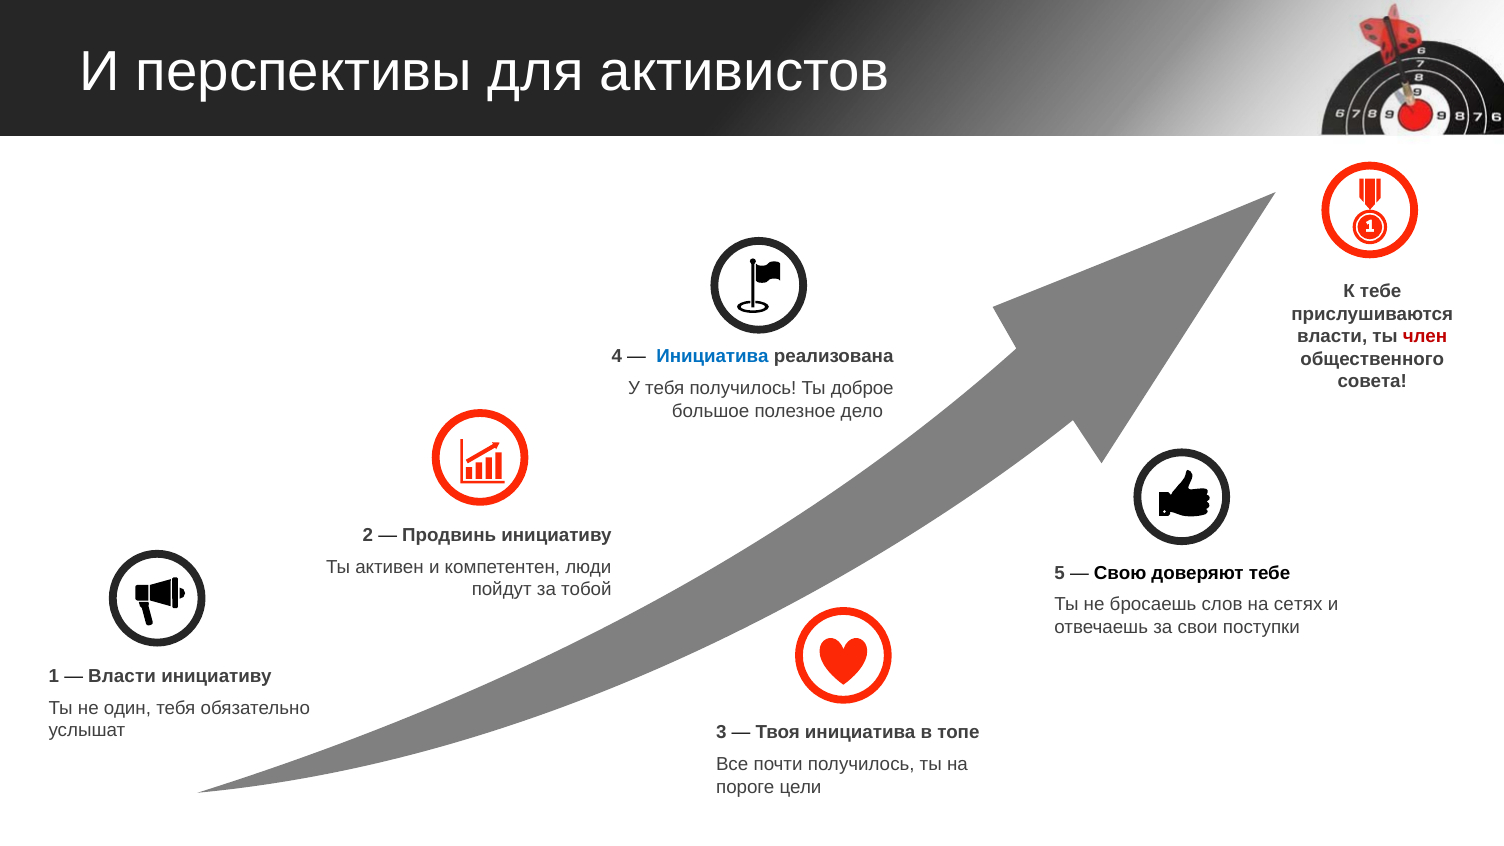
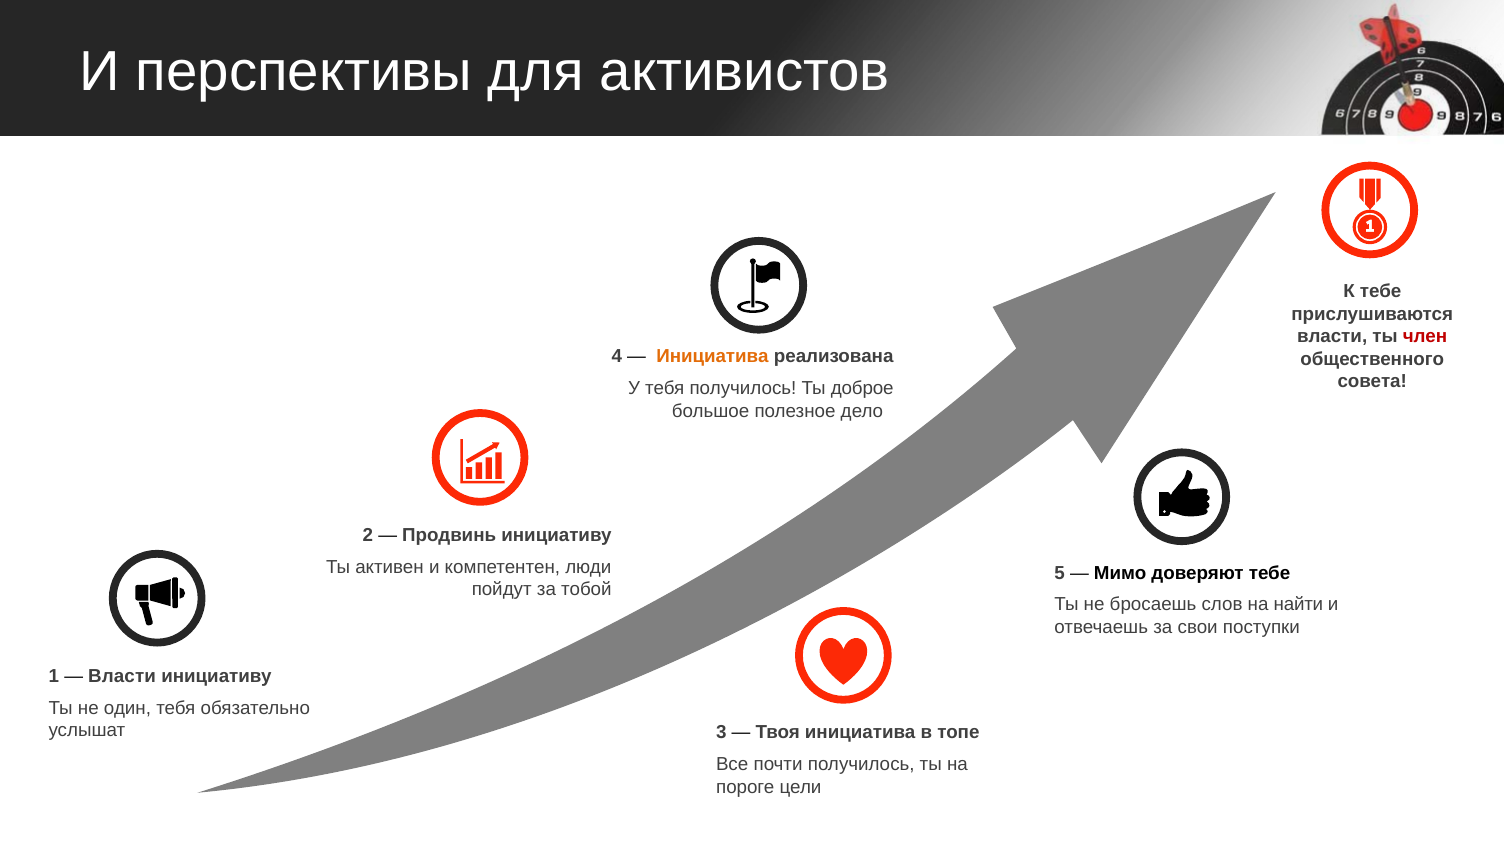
Инициатива colour: blue -> orange (712, 357)
Свою: Свою -> Мимо (1120, 573)
сетях: сетях -> найти (1298, 604)
